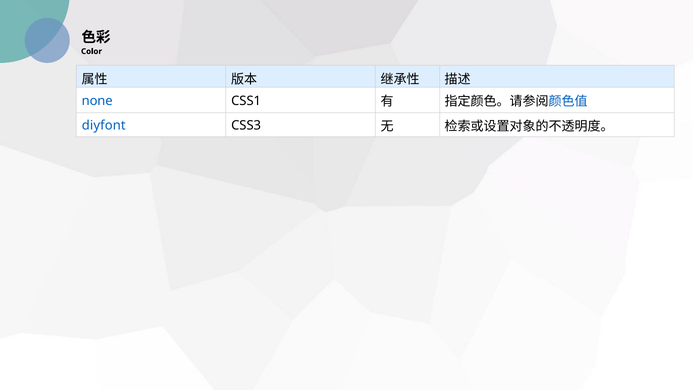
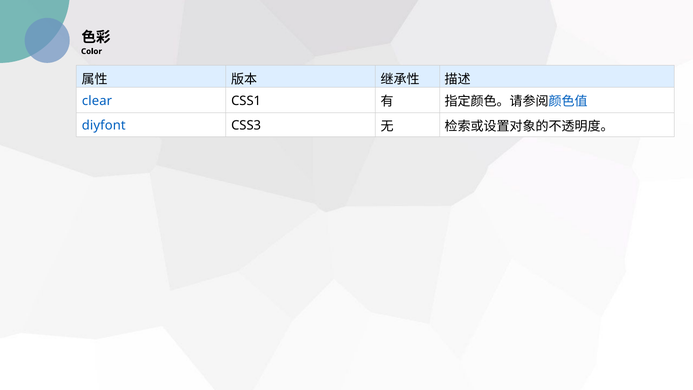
none: none -> clear (97, 101)
